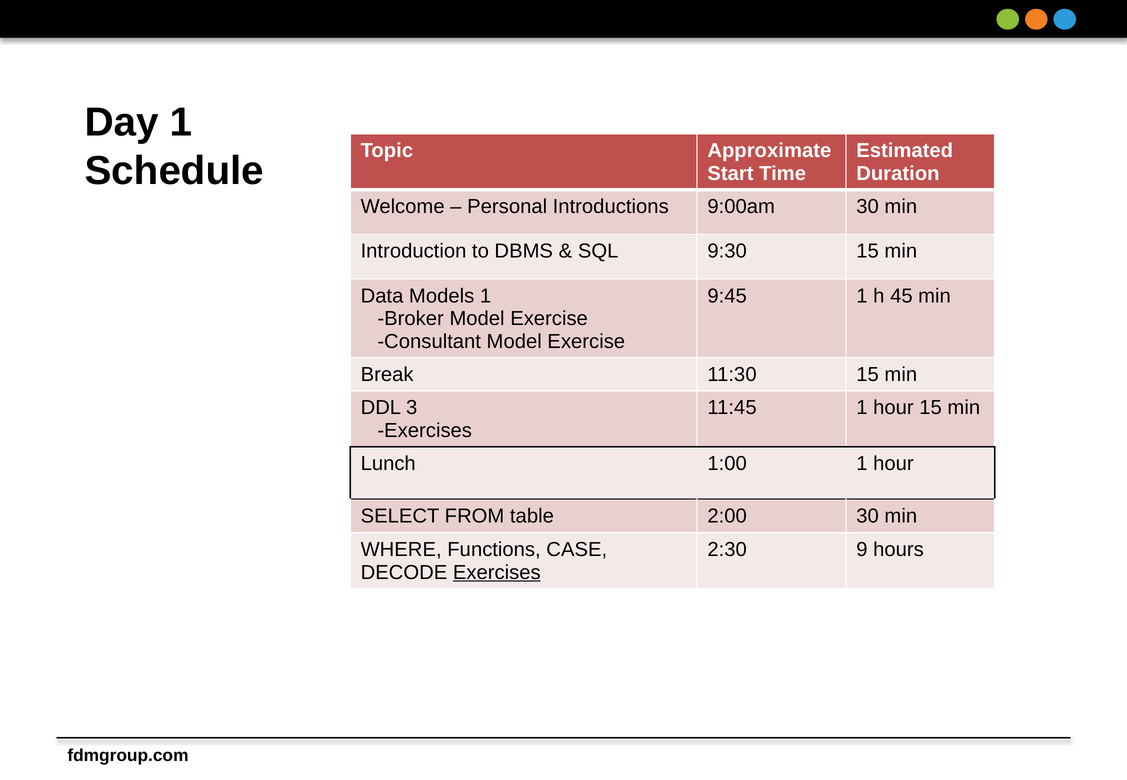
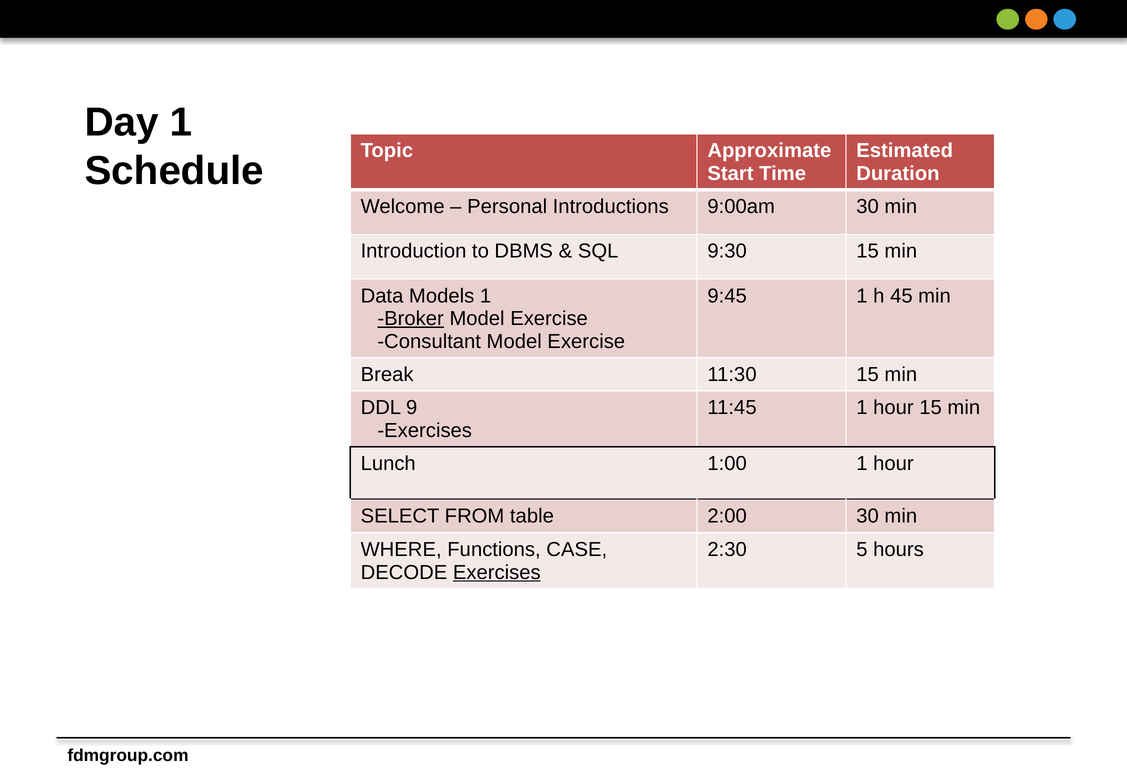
Broker underline: none -> present (411, 319)
3: 3 -> 9 (412, 408)
9: 9 -> 5 (862, 550)
